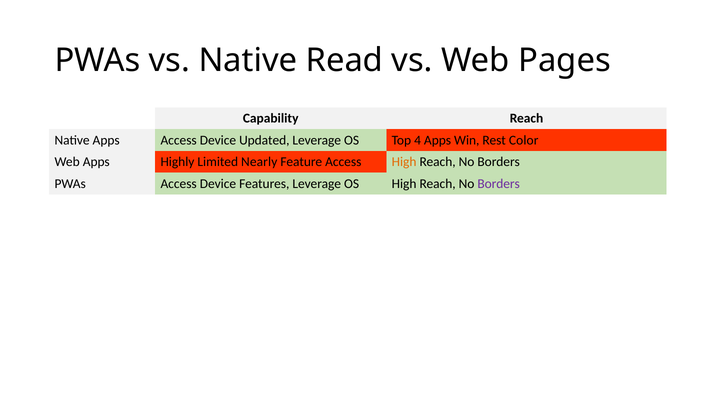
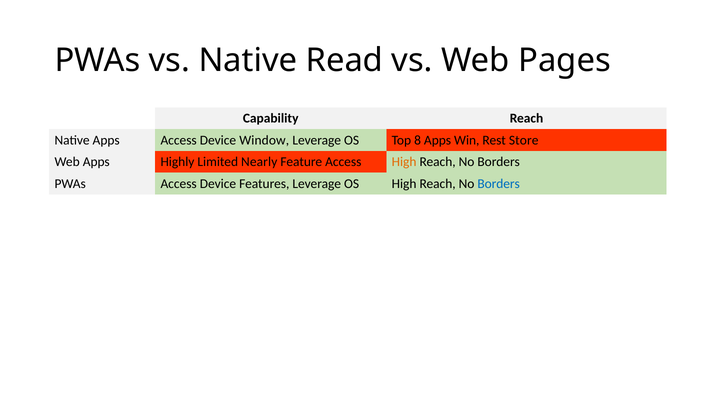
Updated: Updated -> Window (264, 140)
4: 4 -> 8 (418, 140)
Color: Color -> Store (524, 140)
Borders colour: purple -> blue (499, 184)
